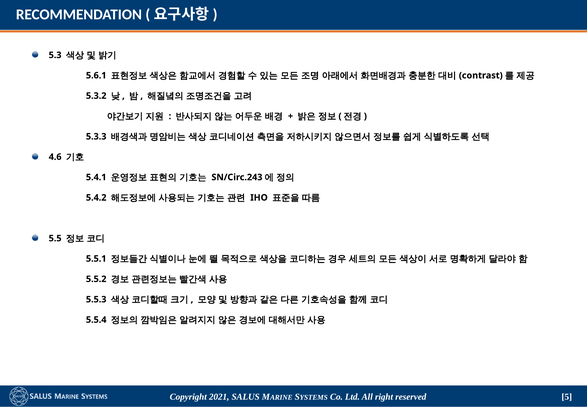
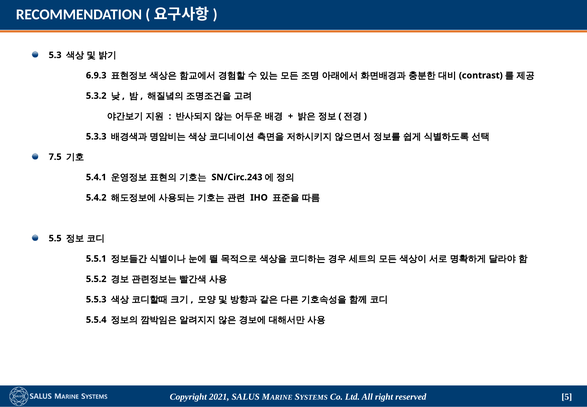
5.6.1: 5.6.1 -> 6.9.3 (96, 75)
4.6: 4.6 -> 7.5 (55, 157)
